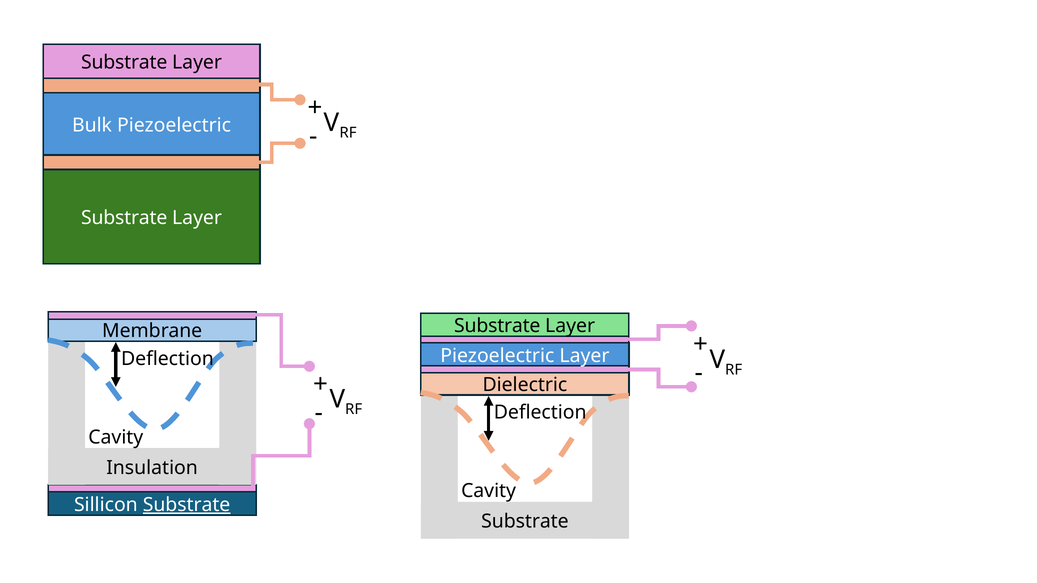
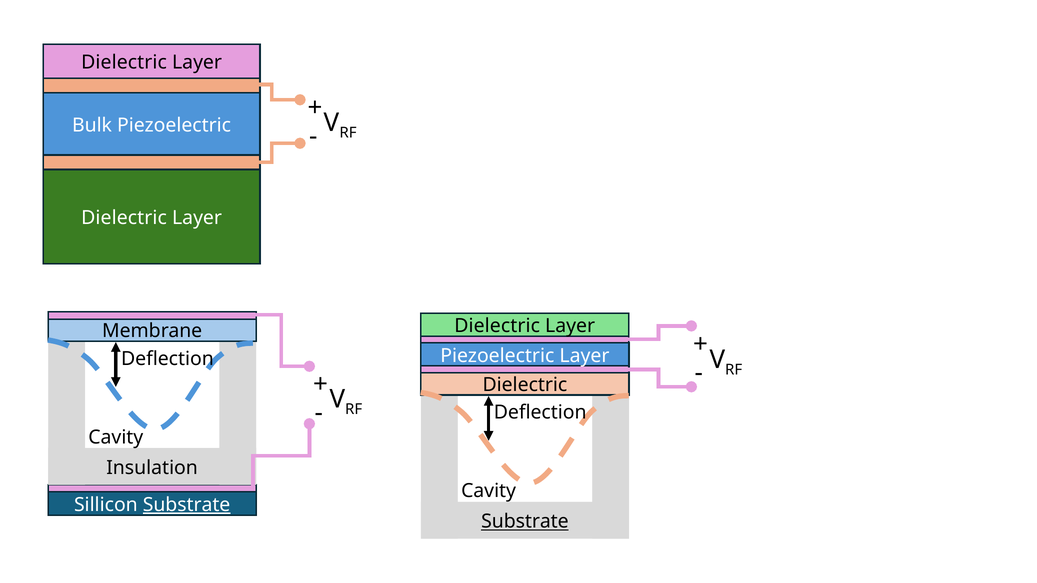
Substrate: Substrate -> Dielectric (124, 63)
Substrate: Substrate -> Dielectric (124, 218)
Substrate: Substrate -> Dielectric (497, 326)
Substrate underline: none -> present (525, 522)
